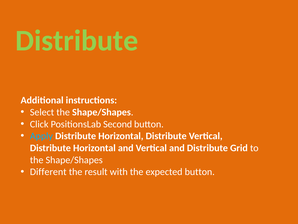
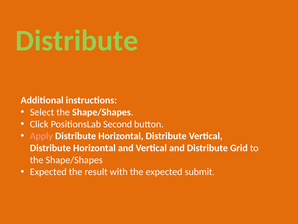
Apply colour: light blue -> pink (41, 136)
Different: Different -> Expected (48, 172)
expected button: button -> submit (200, 172)
